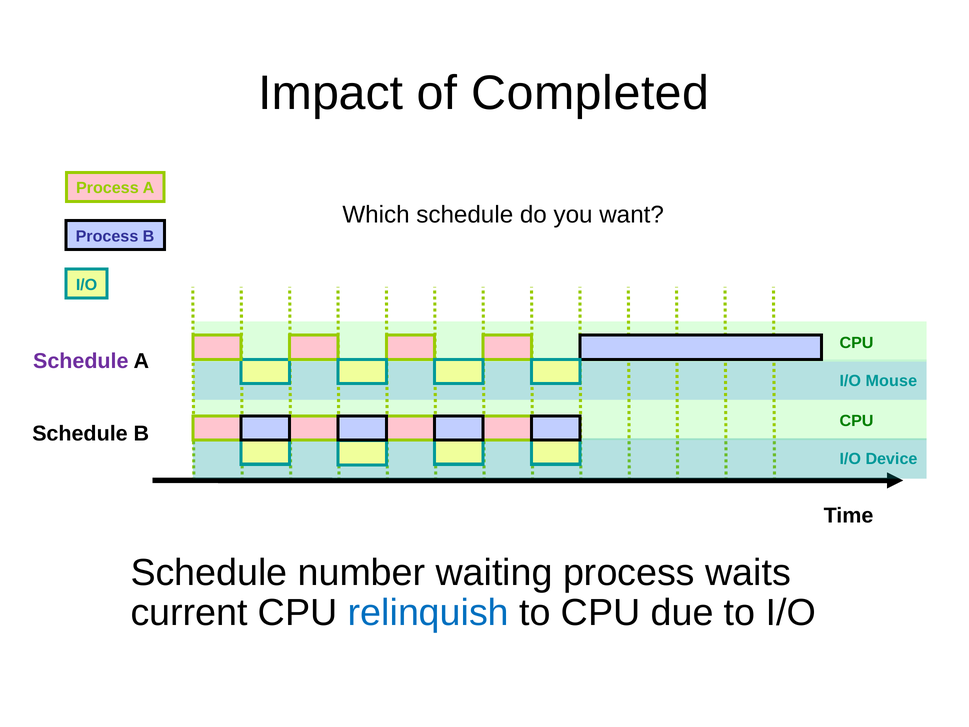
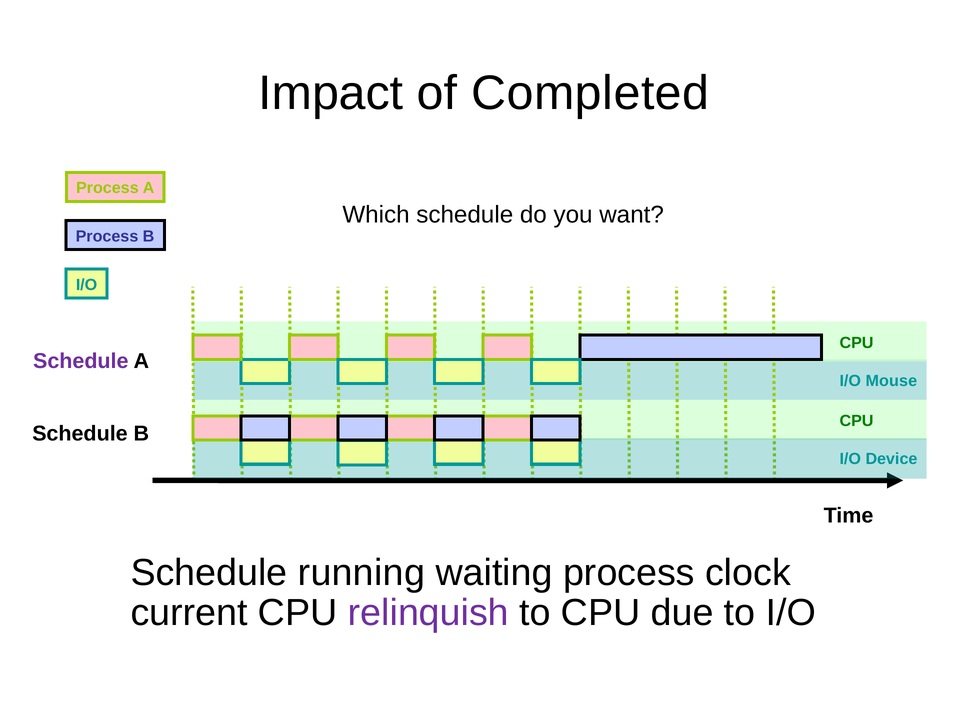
number: number -> running (361, 573)
waits: waits -> clock (748, 573)
relinquish colour: blue -> purple (428, 613)
